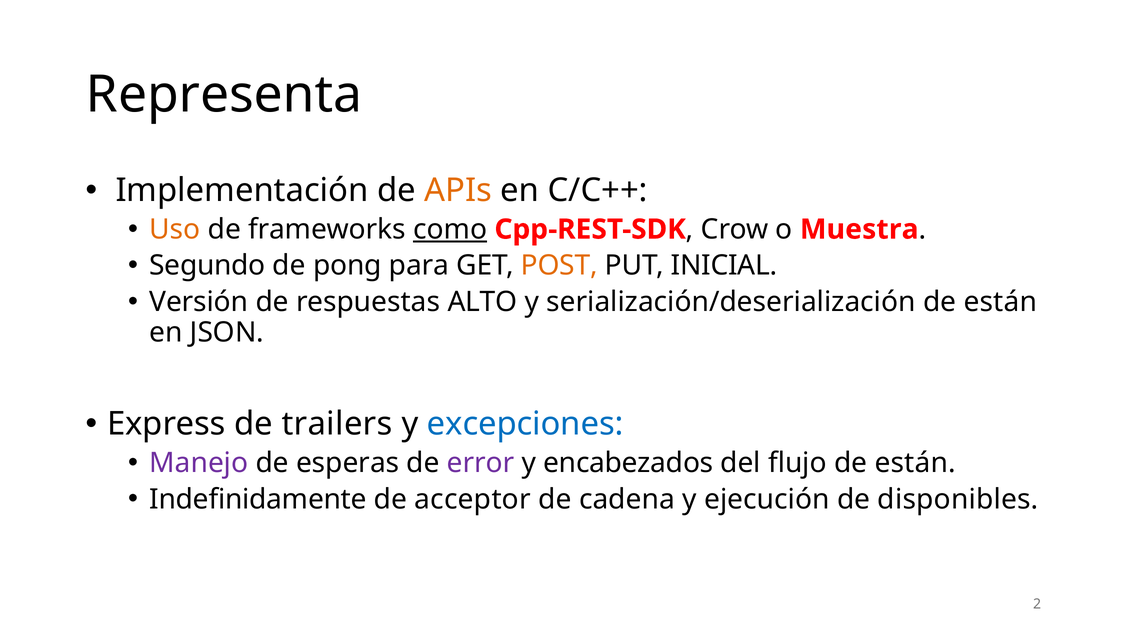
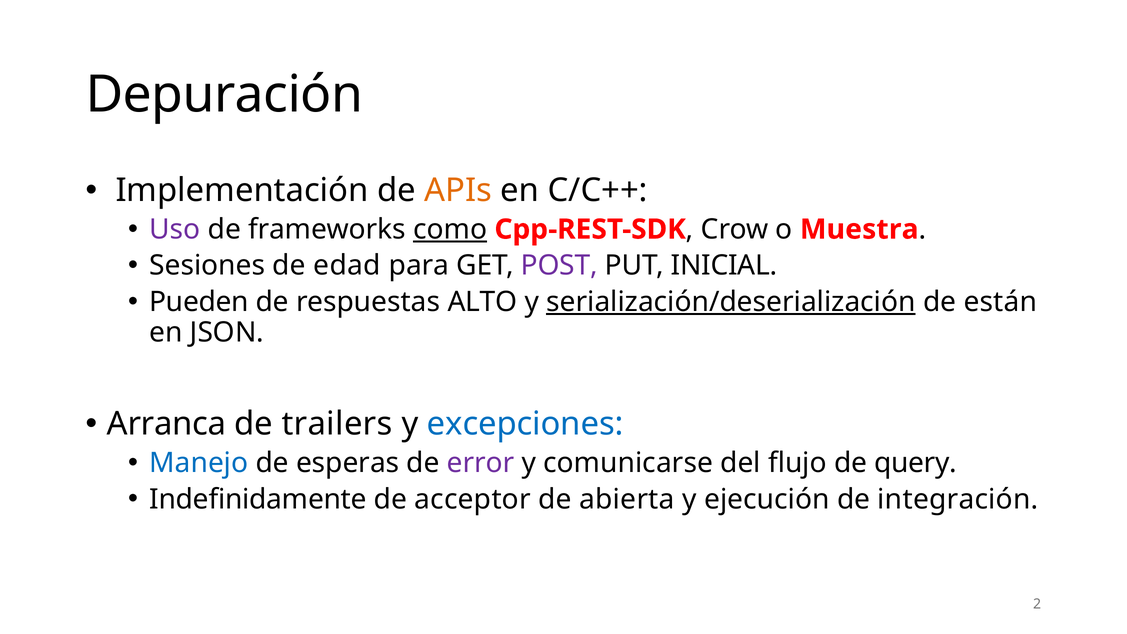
Representa: Representa -> Depuración (224, 95)
Uso colour: orange -> purple (175, 229)
Segundo: Segundo -> Sesiones (207, 266)
pong: pong -> edad (347, 266)
POST colour: orange -> purple (559, 266)
Versión: Versión -> Pueden (199, 302)
serialización/deserialización underline: none -> present (731, 302)
Express: Express -> Arranca (166, 424)
Manejo colour: purple -> blue (199, 463)
encabezados: encabezados -> comunicarse (628, 463)
flujo de están: están -> query (915, 463)
cadena: cadena -> abierta (627, 499)
disponibles: disponibles -> integración (958, 499)
